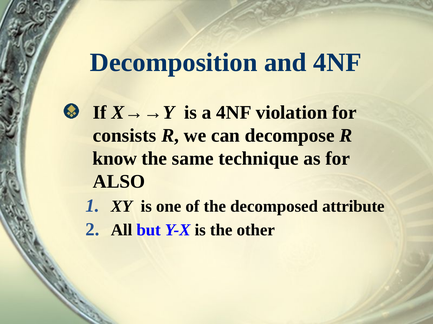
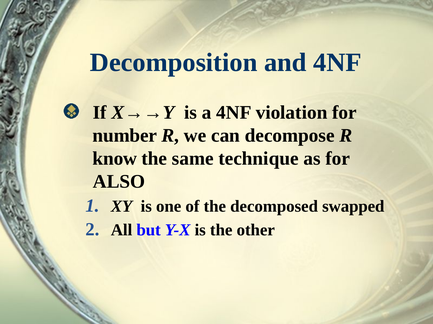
consists: consists -> number (125, 136)
attribute: attribute -> swapped (353, 207)
